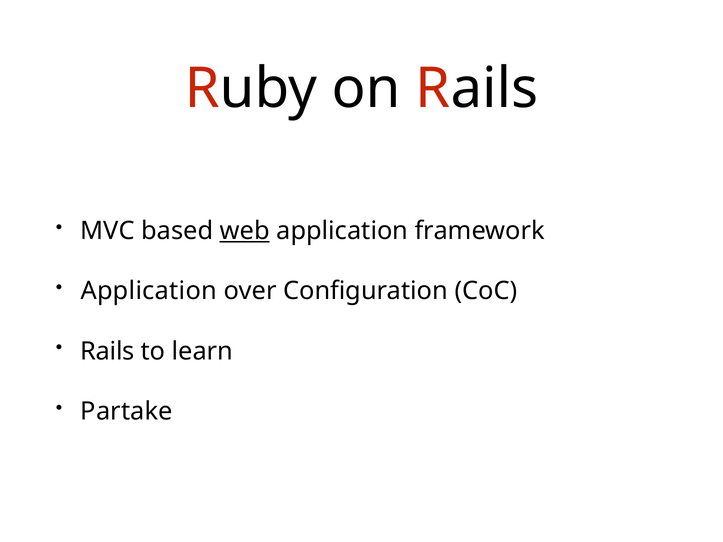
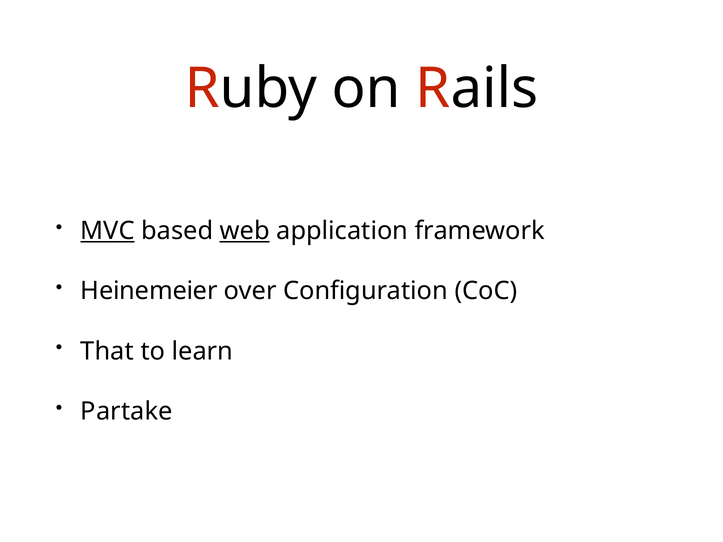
MVC underline: none -> present (108, 231)
Application: Application -> Heinemeier (149, 291)
Rails: Rails -> That (107, 351)
